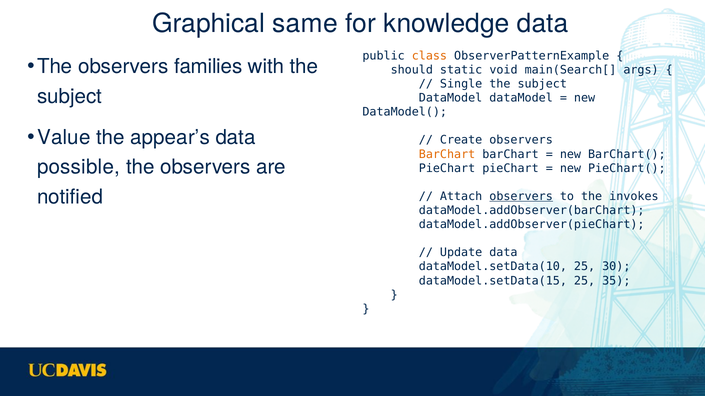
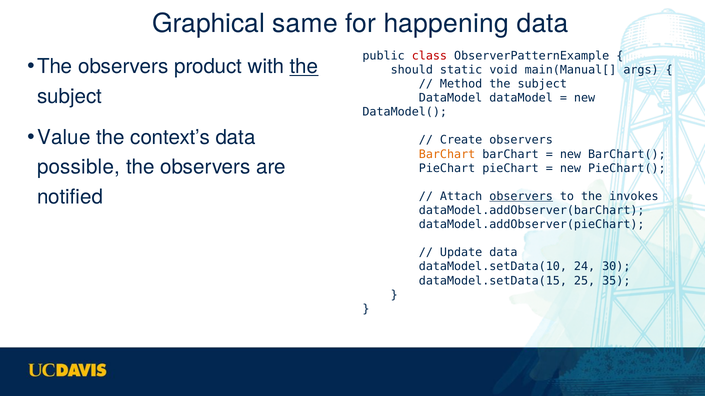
knowledge: knowledge -> happening (446, 24)
class colour: orange -> red (429, 56)
families: families -> product (208, 67)
the underline: none -> present (304, 67)
main(Search[: main(Search[ -> main(Manual[ (571, 70)
Single: Single -> Method (461, 84)
appear’s: appear’s -> context’s (170, 138)
dataModel.setData(10 25: 25 -> 24 (585, 267)
